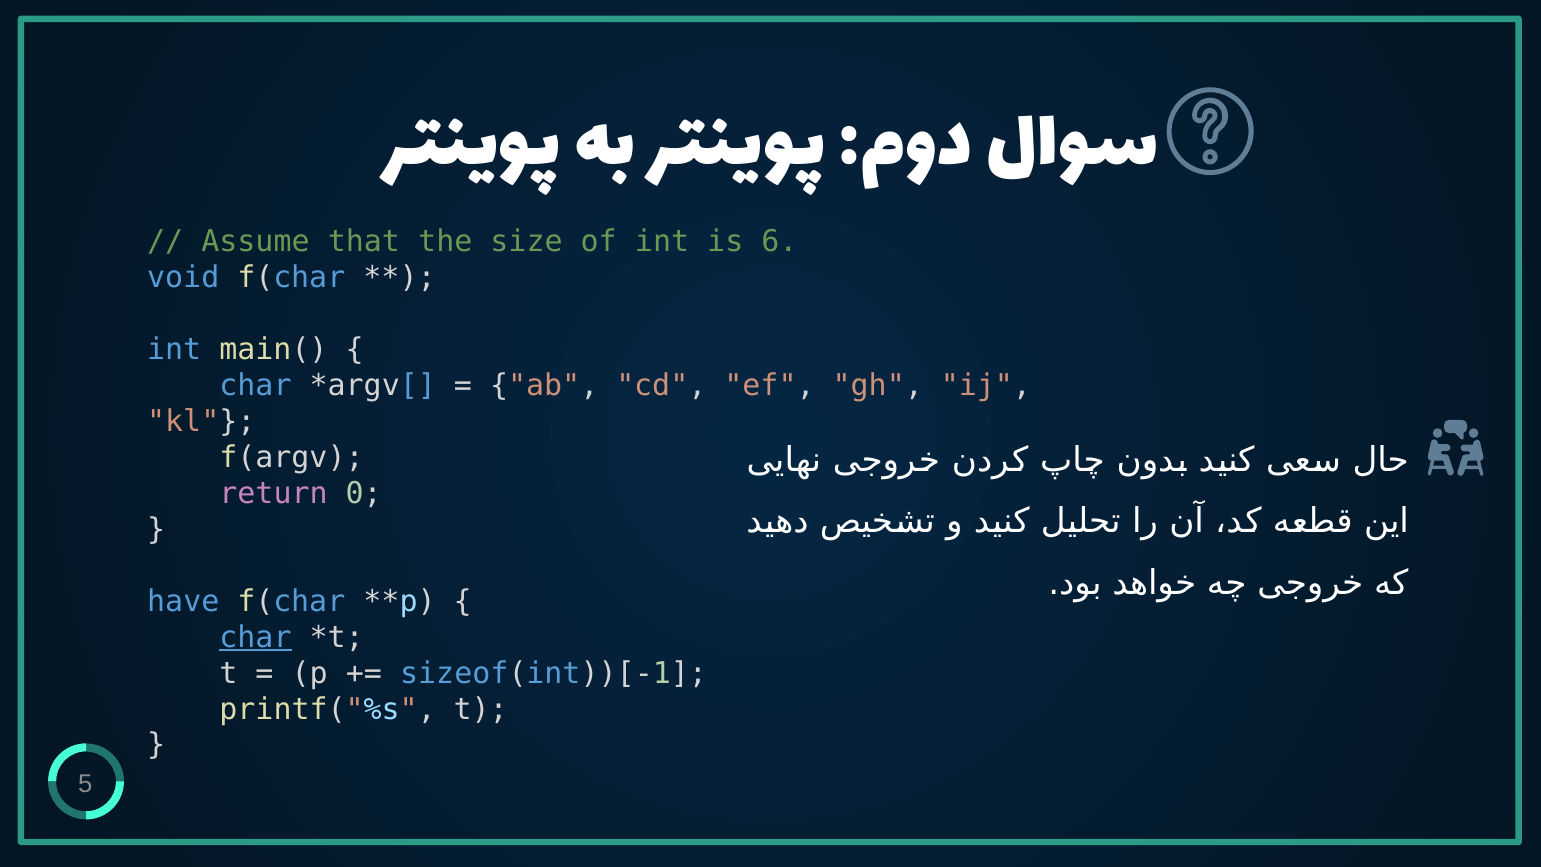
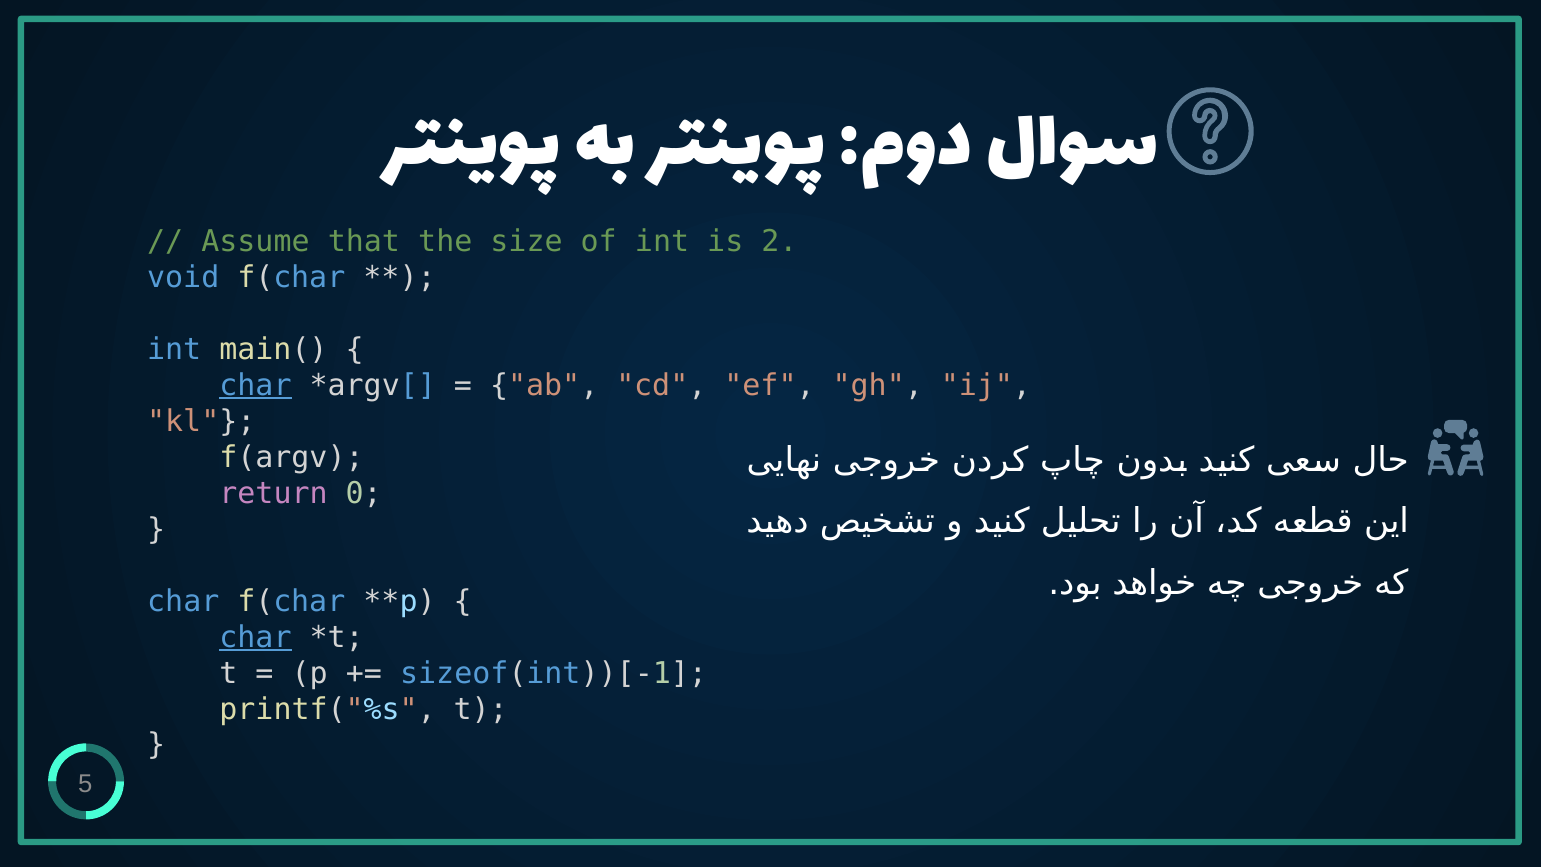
6: 6 -> 2 (779, 241)
char underline: none -> present (255, 385)
have: have -> char (183, 601)
